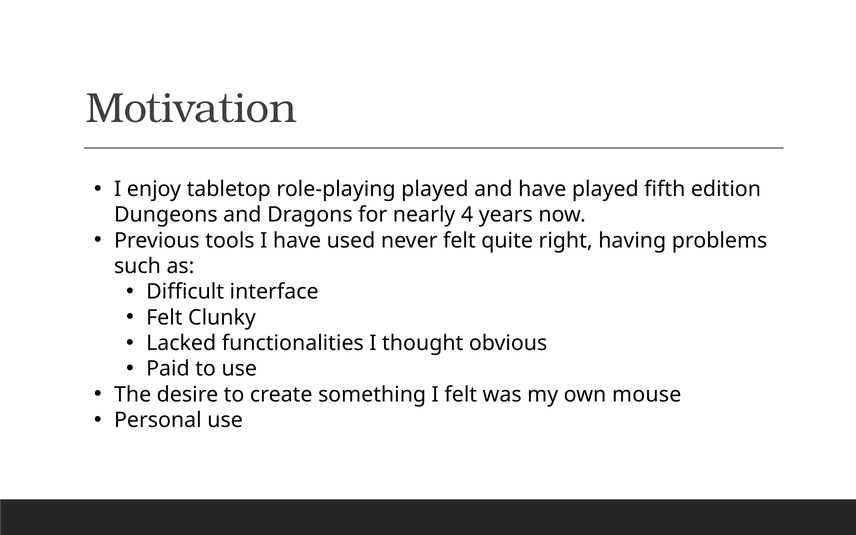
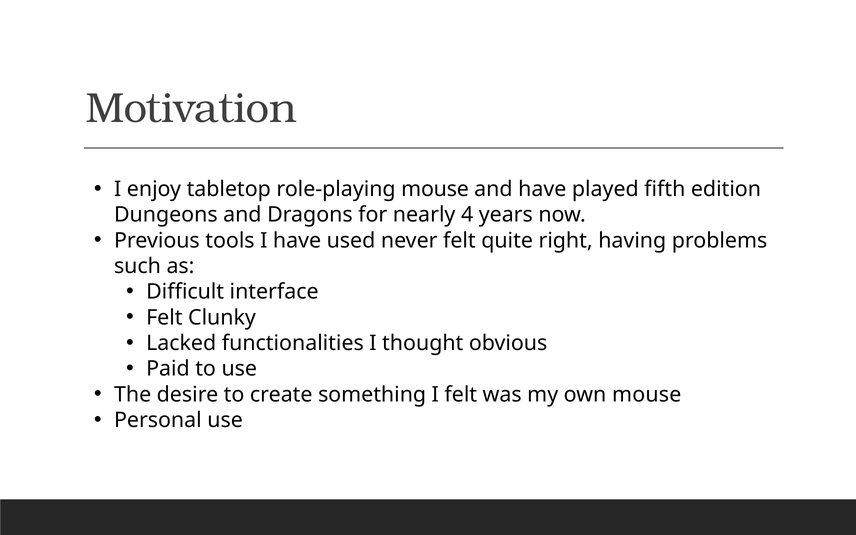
role-playing played: played -> mouse (435, 189)
